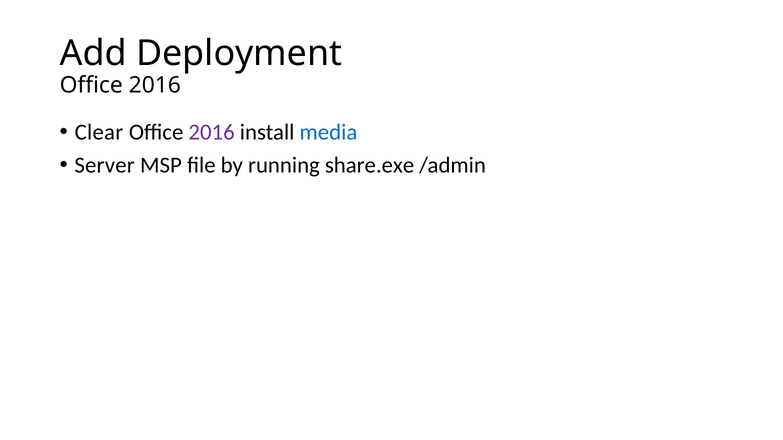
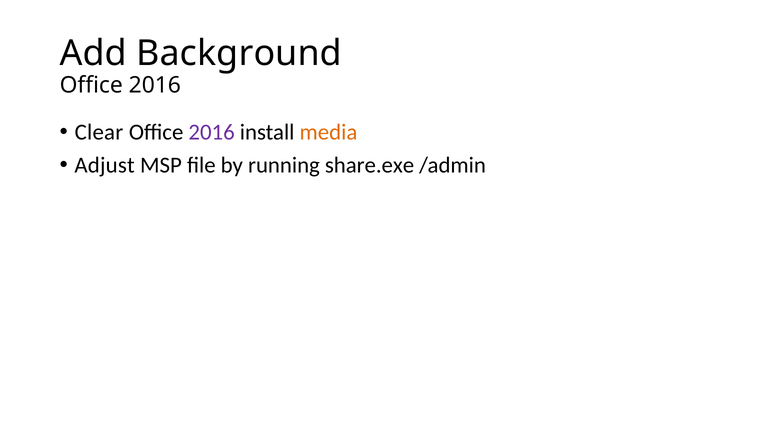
Deployment: Deployment -> Background (239, 53)
media colour: blue -> orange (328, 132)
Server: Server -> Adjust (105, 165)
